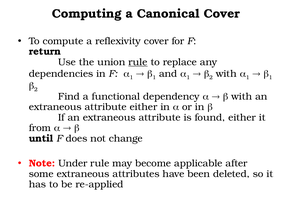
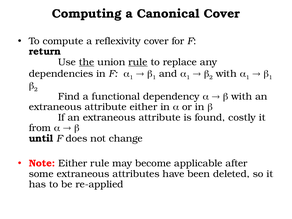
the underline: none -> present (87, 62)
found either: either -> costly (242, 117)
Note Under: Under -> Either (73, 163)
